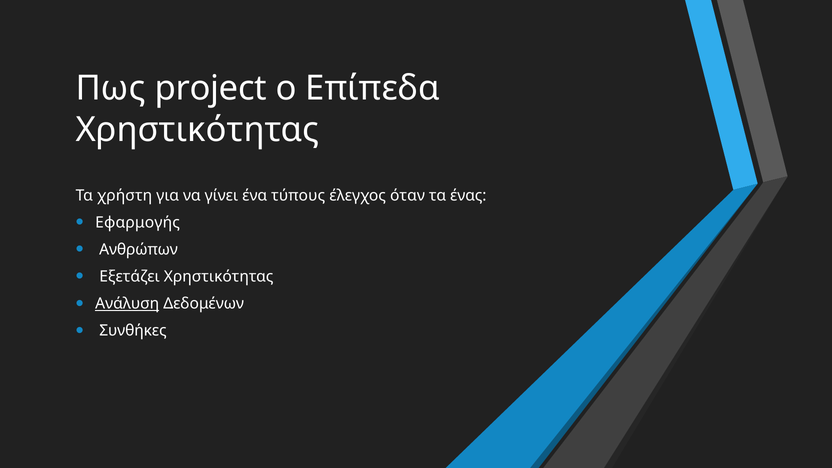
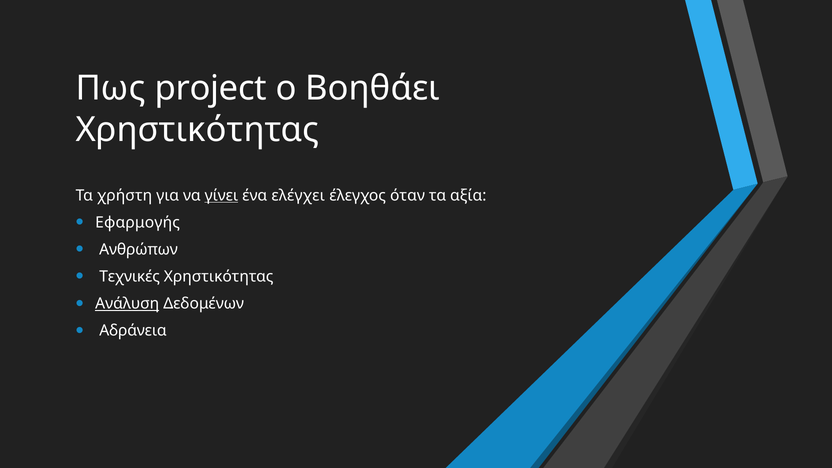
Επίπεδα: Επίπεδα -> Βοηθάει (373, 88)
γίνει underline: none -> present (221, 196)
τύπους: τύπους -> ελέγχει (298, 196)
ένας: ένας -> αξία (468, 196)
Εξετάζει: Εξετάζει -> Τεχνικές (130, 277)
Συνθήκες: Συνθήκες -> Αδράνεια (133, 331)
